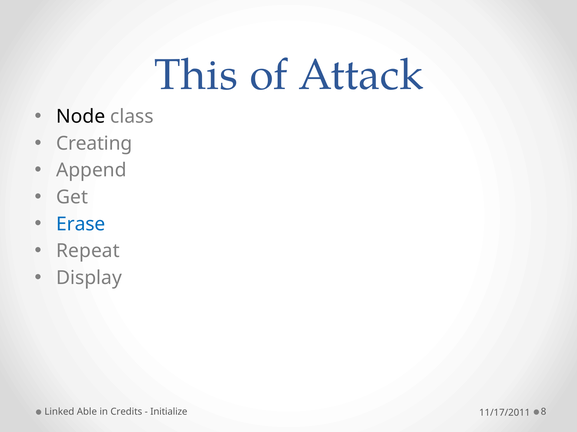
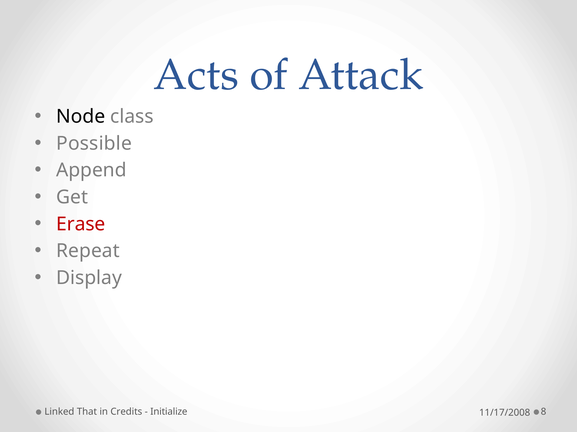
This: This -> Acts (196, 75)
Creating: Creating -> Possible (94, 144)
Erase colour: blue -> red (81, 224)
Able: Able -> That (87, 412)
11/17/2011: 11/17/2011 -> 11/17/2008 (505, 413)
